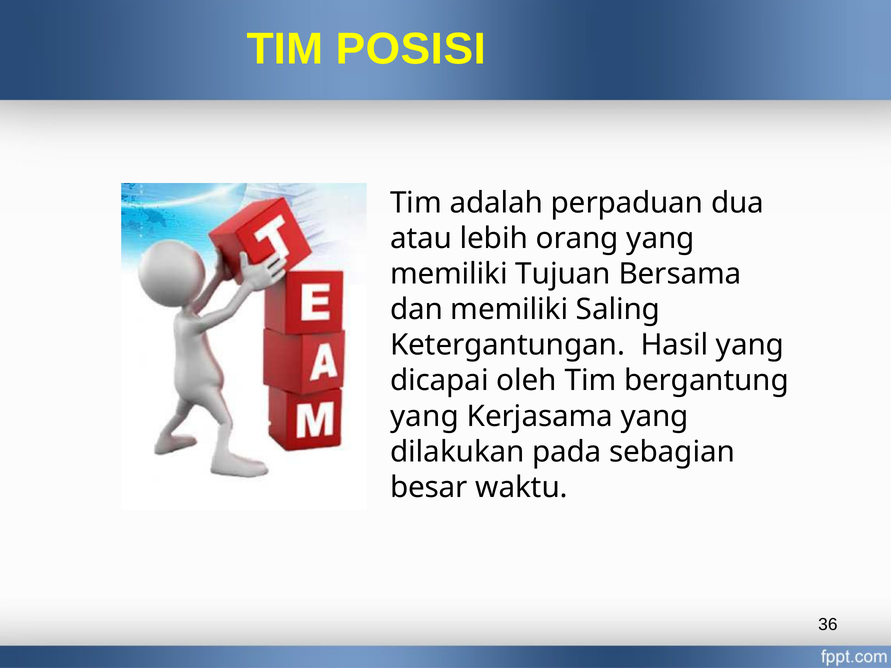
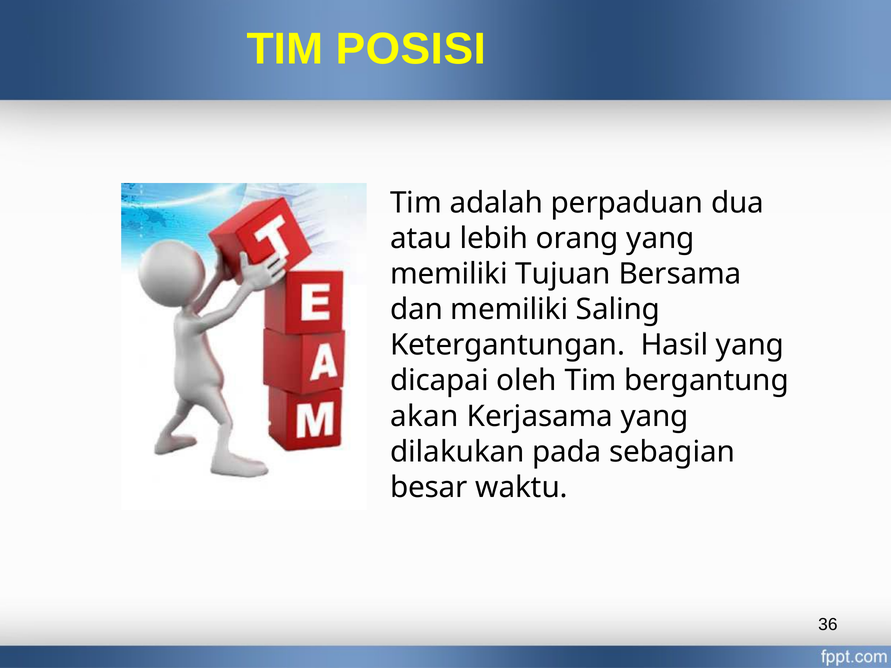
yang: yang -> akan (424, 416)
